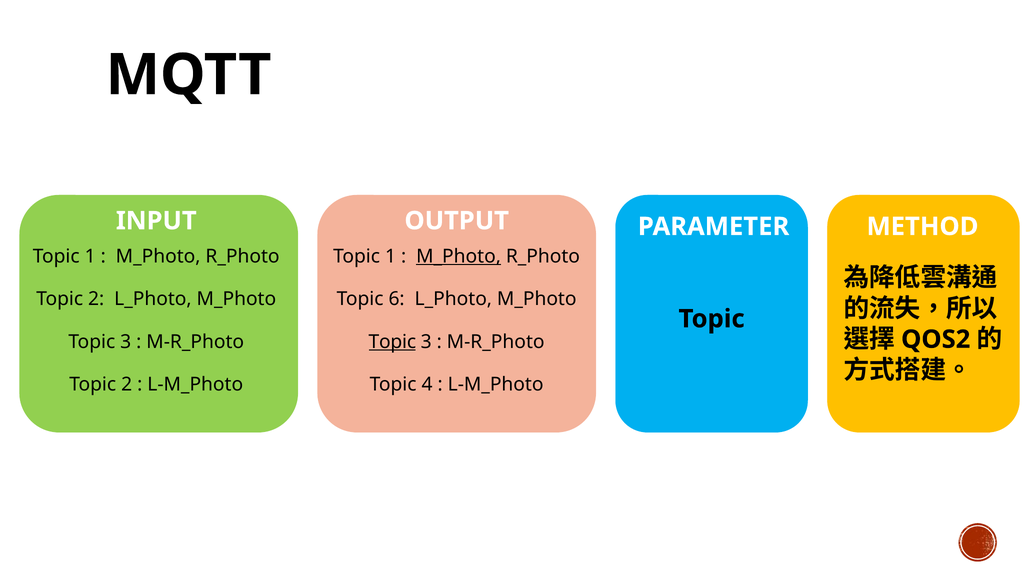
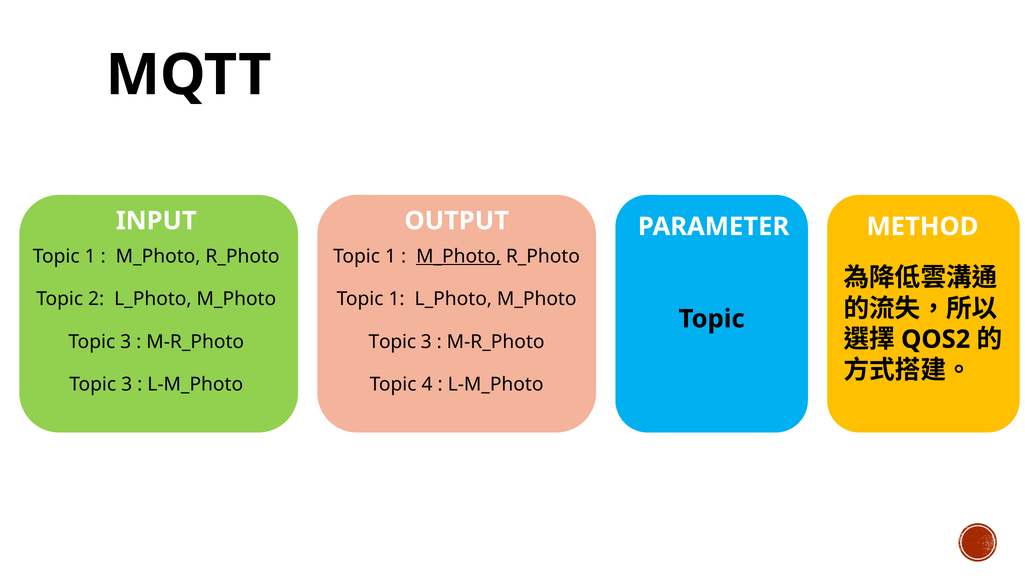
6: 6 -> 1 (397, 299)
Topic underline: present -> none (392, 342)
2: 2 -> 3 (127, 385)
